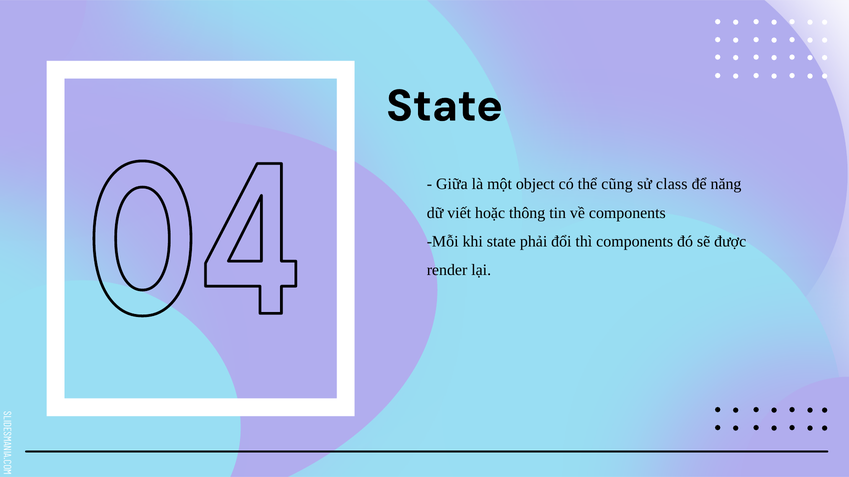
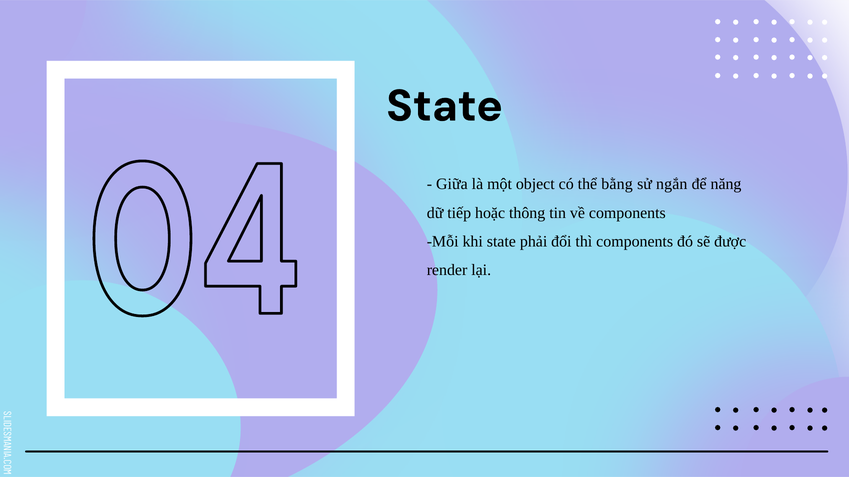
cũng: cũng -> bằng (617, 184)
class: class -> ngắn (672, 184)
viết: viết -> tiếp (459, 213)
